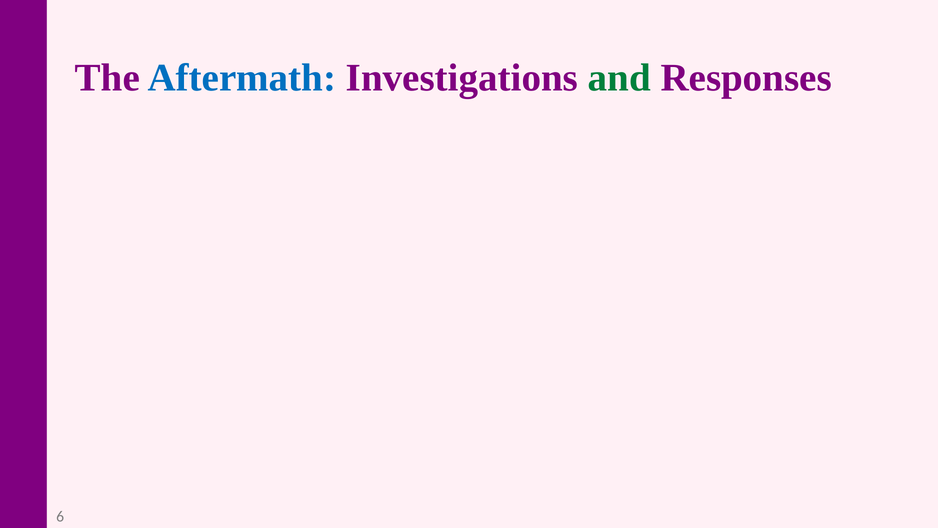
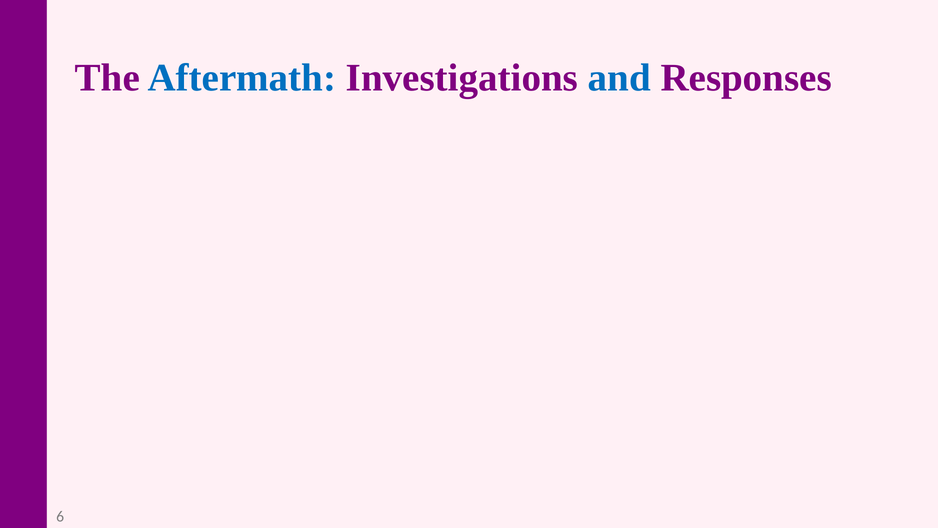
and colour: green -> blue (619, 78)
